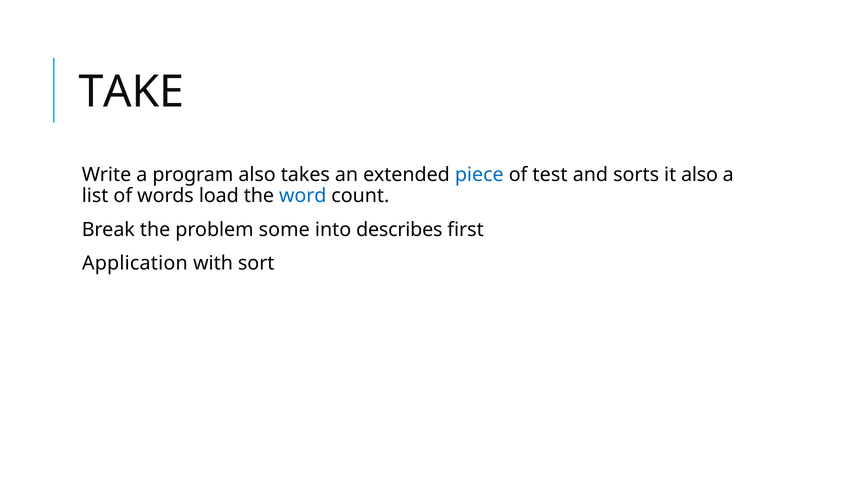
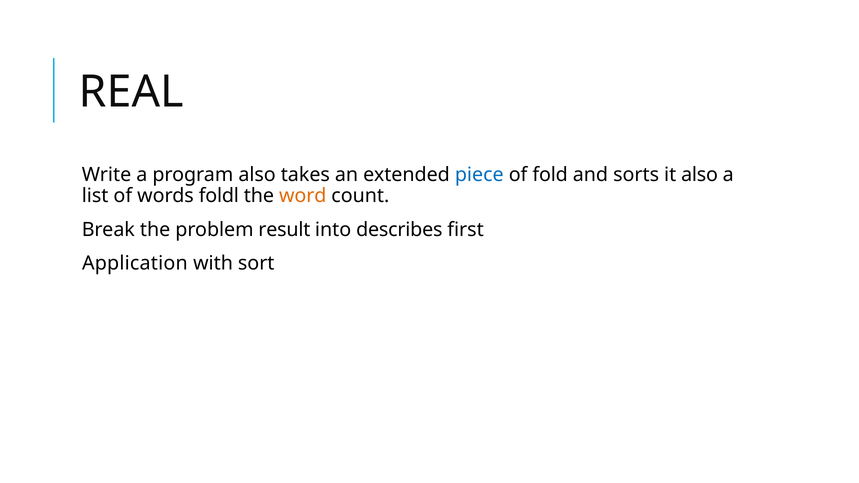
TAKE: TAKE -> REAL (131, 92)
test: test -> fold (550, 175)
load: load -> foldl (219, 196)
word colour: blue -> orange (303, 196)
some: some -> result (284, 230)
